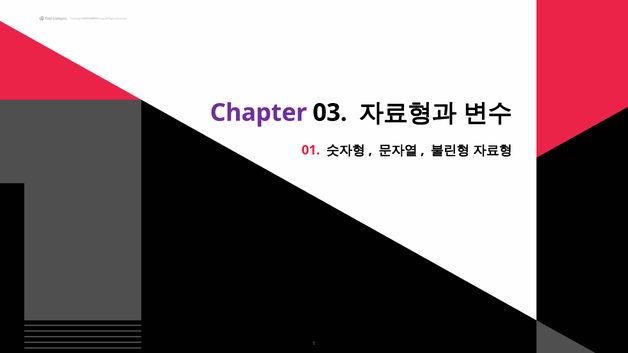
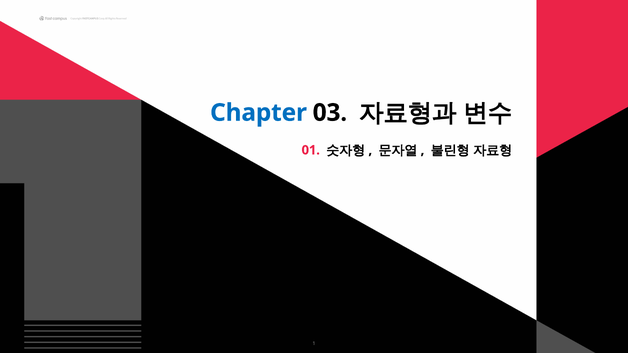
Chapter colour: purple -> blue (259, 113)
